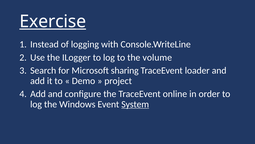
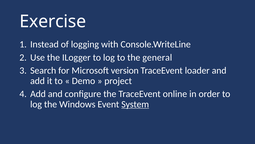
Exercise underline: present -> none (53, 21)
volume: volume -> general (157, 57)
sharing: sharing -> version (125, 70)
